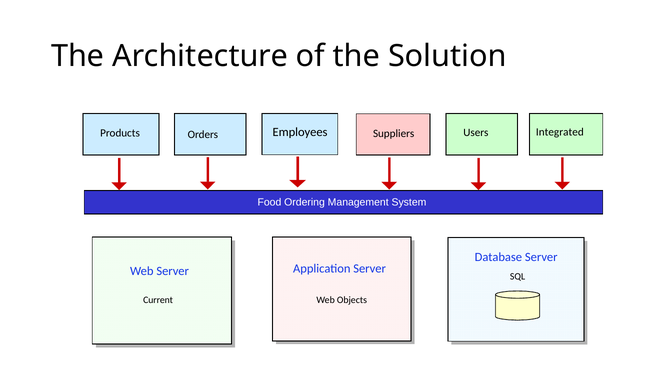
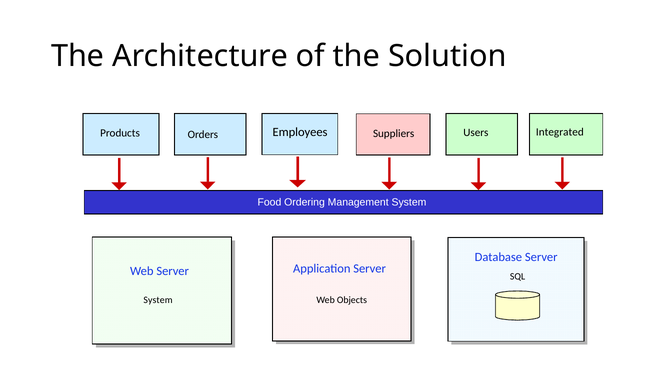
Current: Current -> System (158, 300)
